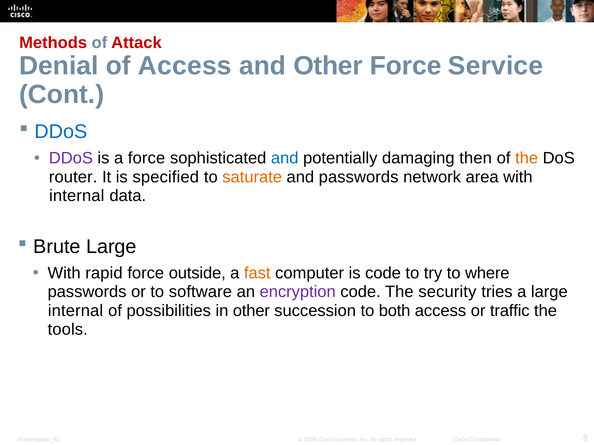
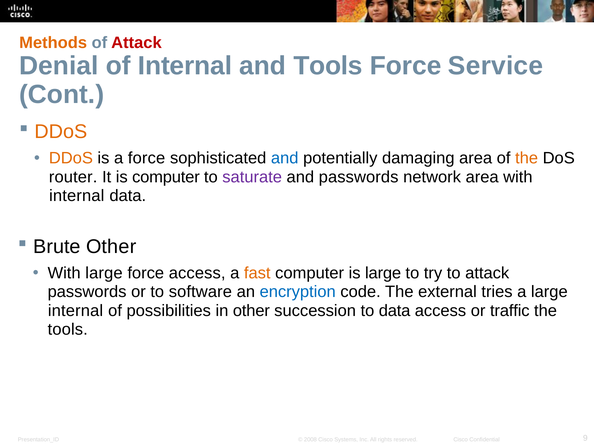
Methods colour: red -> orange (53, 43)
of Access: Access -> Internal (185, 66)
and Other: Other -> Tools (328, 66)
DDoS colour: blue -> orange (61, 132)
DDoS colour: purple -> orange (71, 158)
damaging then: then -> area (476, 158)
is specified: specified -> computer (166, 177)
saturate colour: orange -> purple (252, 177)
Brute Large: Large -> Other (111, 247)
With rapid: rapid -> large (104, 273)
force outside: outside -> access (197, 273)
is code: code -> large (383, 273)
to where: where -> attack (487, 273)
encryption colour: purple -> blue (298, 292)
security: security -> external (447, 292)
to both: both -> data (395, 311)
